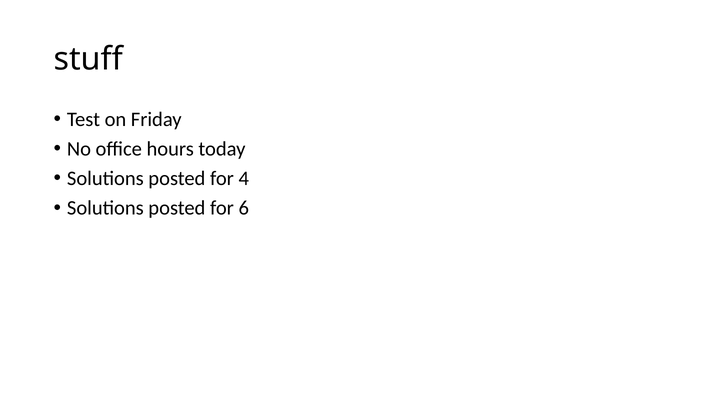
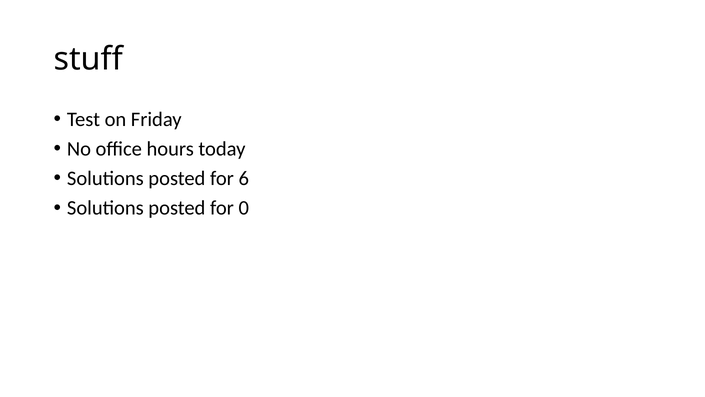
4: 4 -> 6 (244, 178)
6: 6 -> 0 (244, 208)
